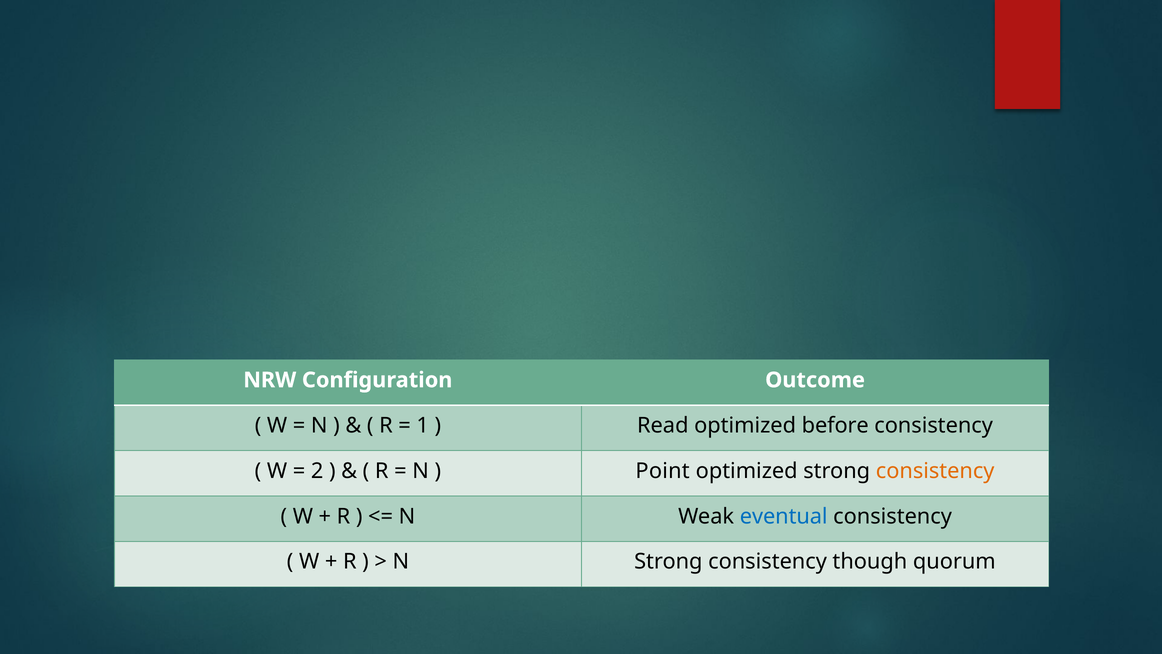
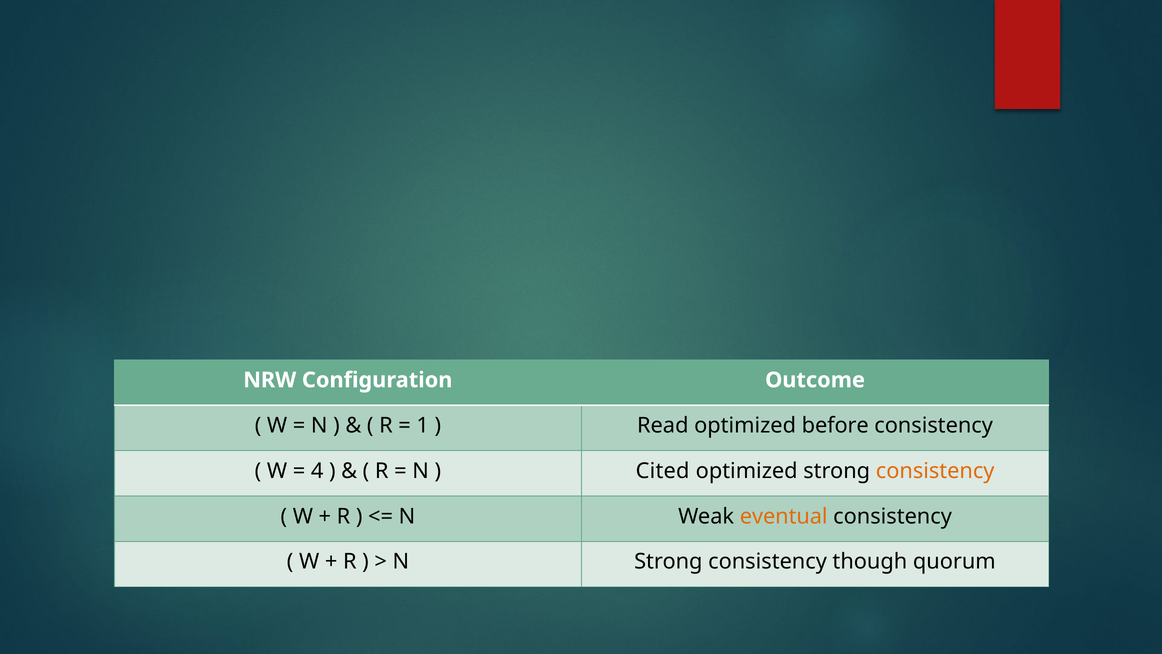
2: 2 -> 4 (317, 471)
Point: Point -> Cited (663, 471)
eventual colour: blue -> orange (784, 516)
